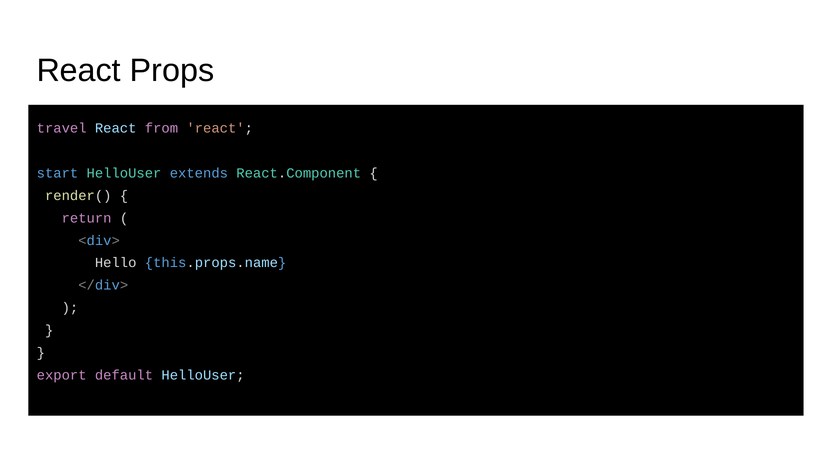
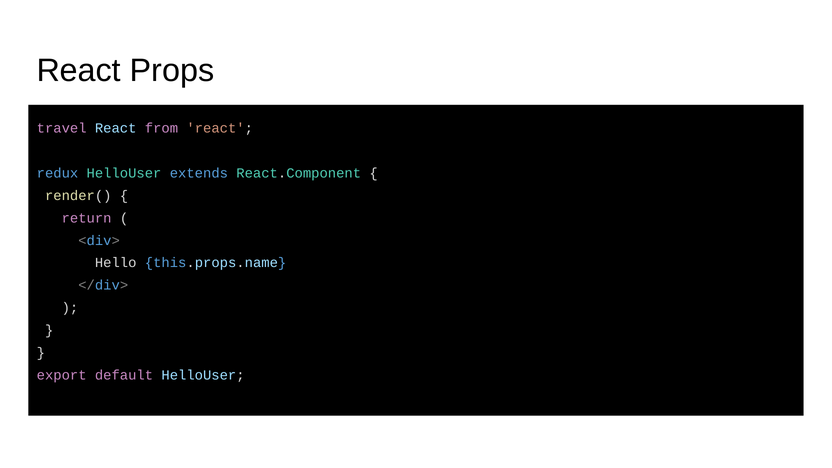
start: start -> redux (57, 173)
